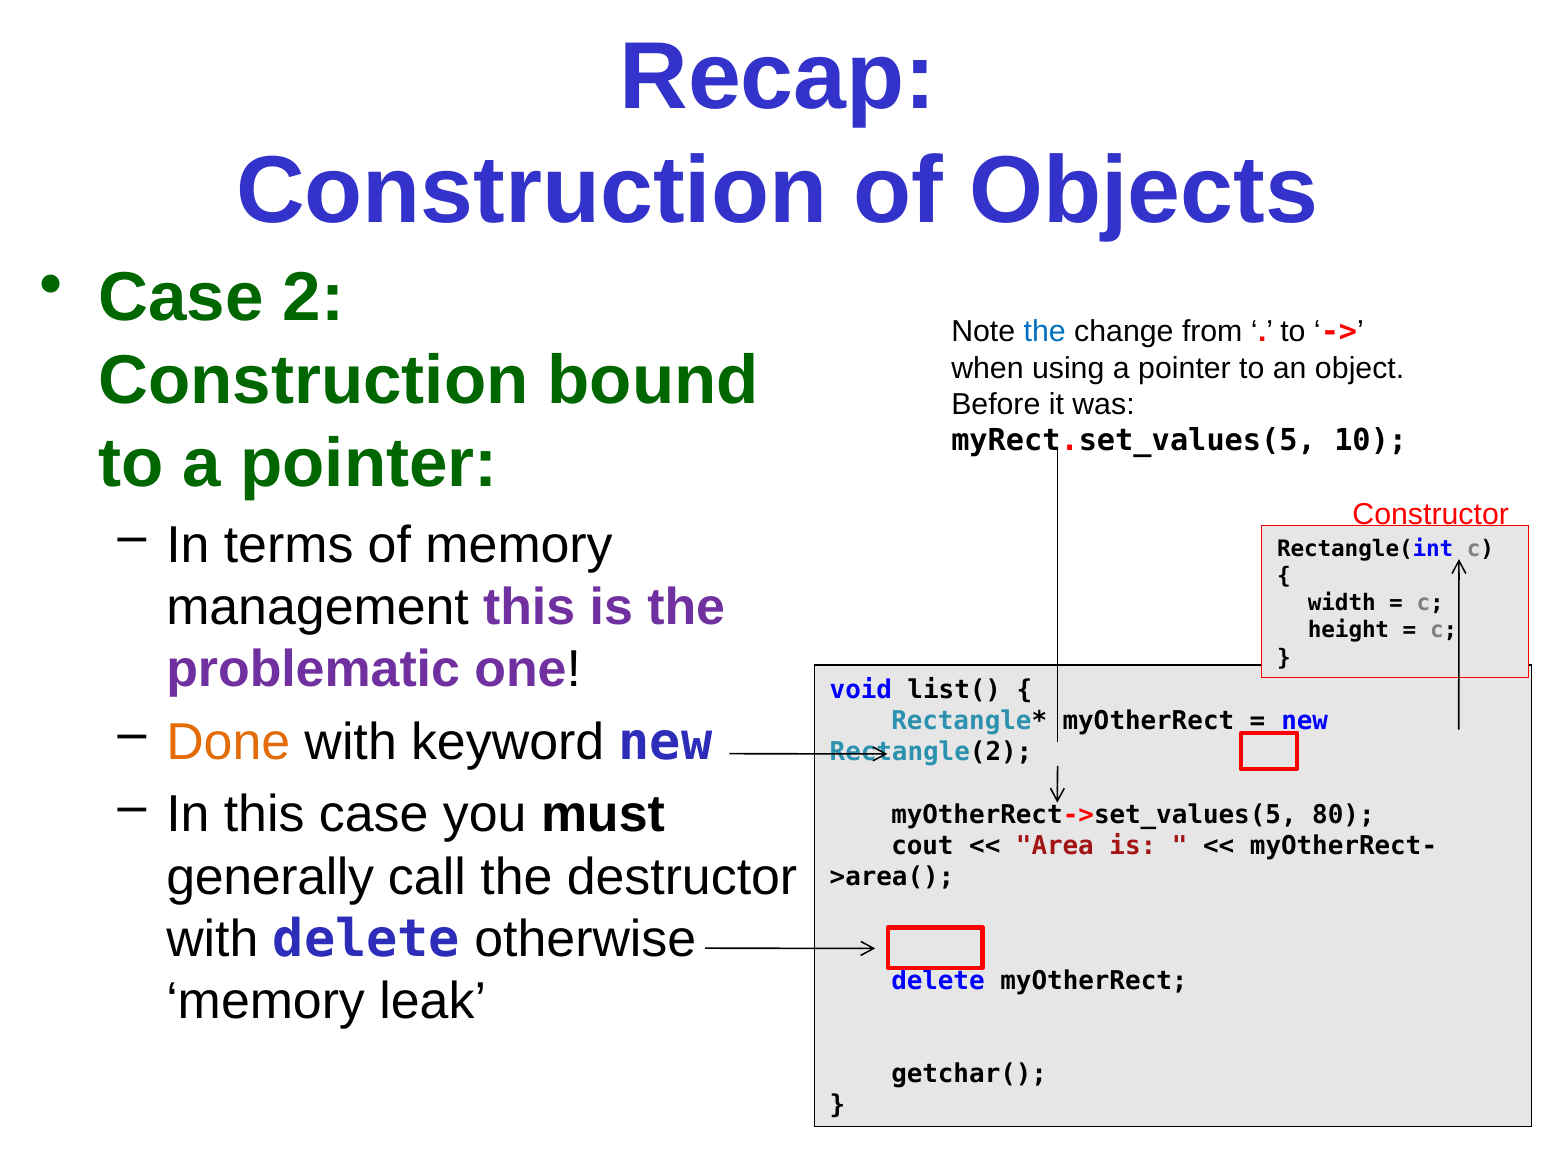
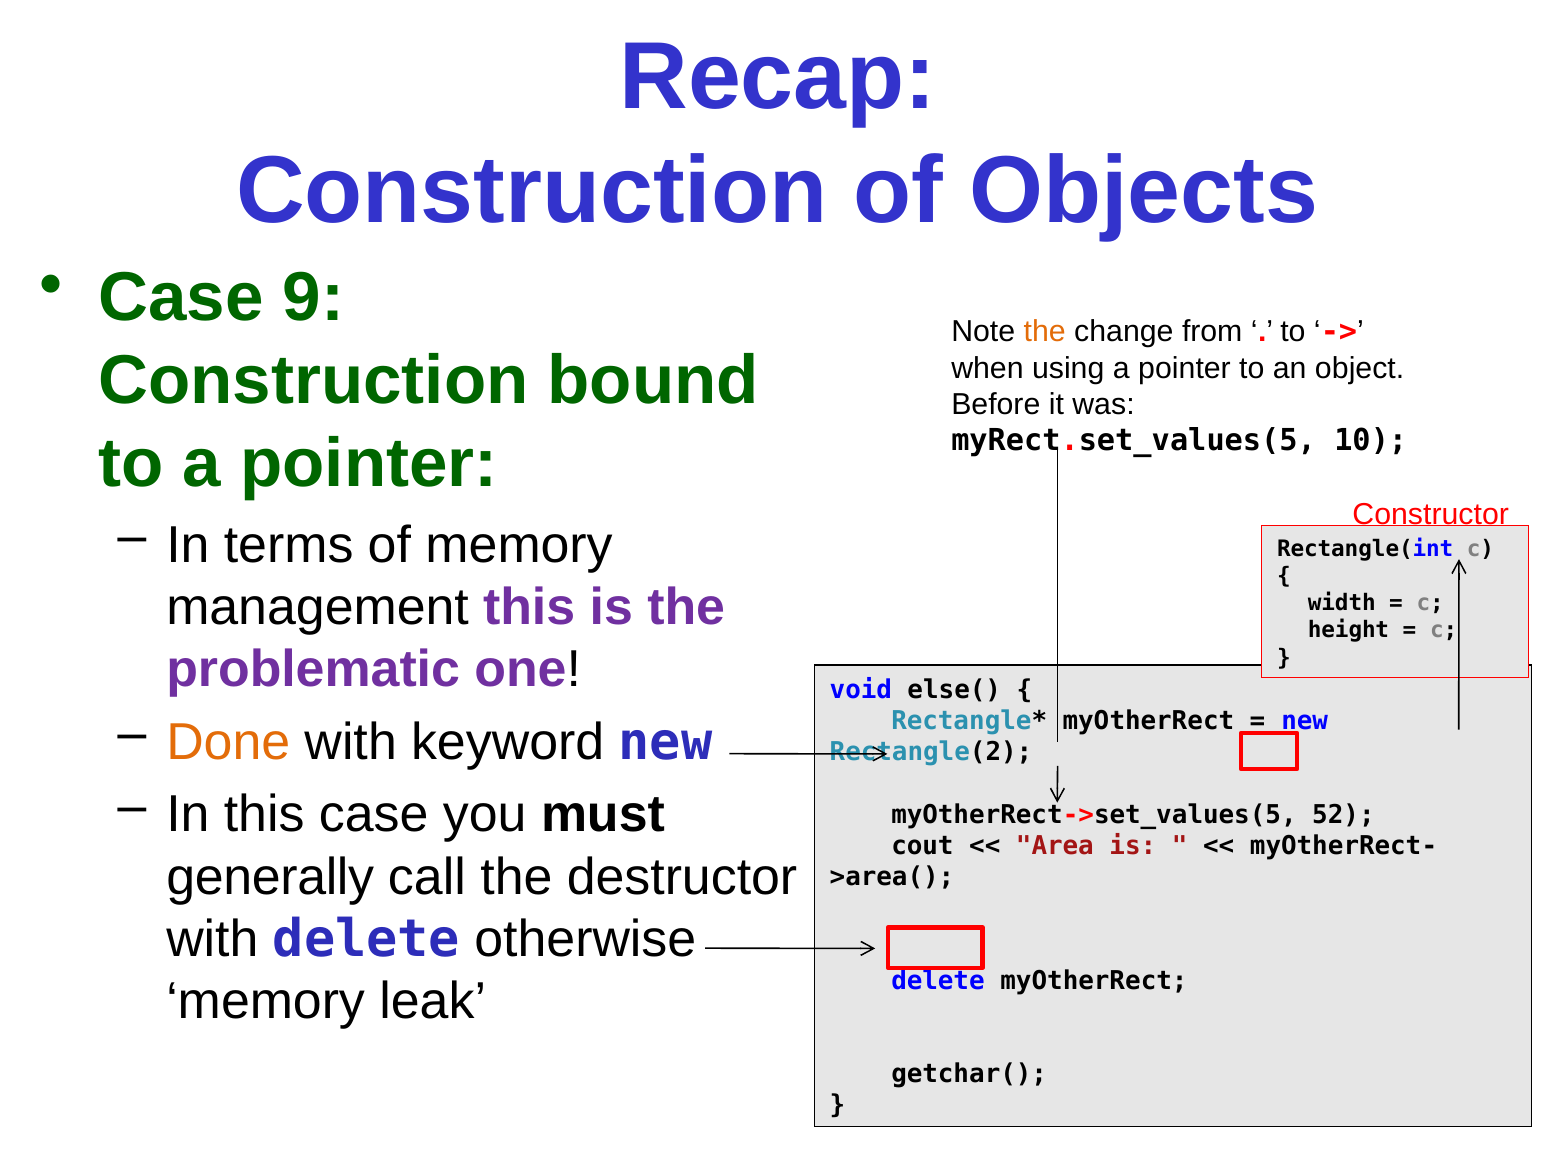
2: 2 -> 9 (314, 297)
the colour: blue -> orange (1045, 332)
list(: list( -> else( (954, 690)
80: 80 -> 52 (1343, 815)
